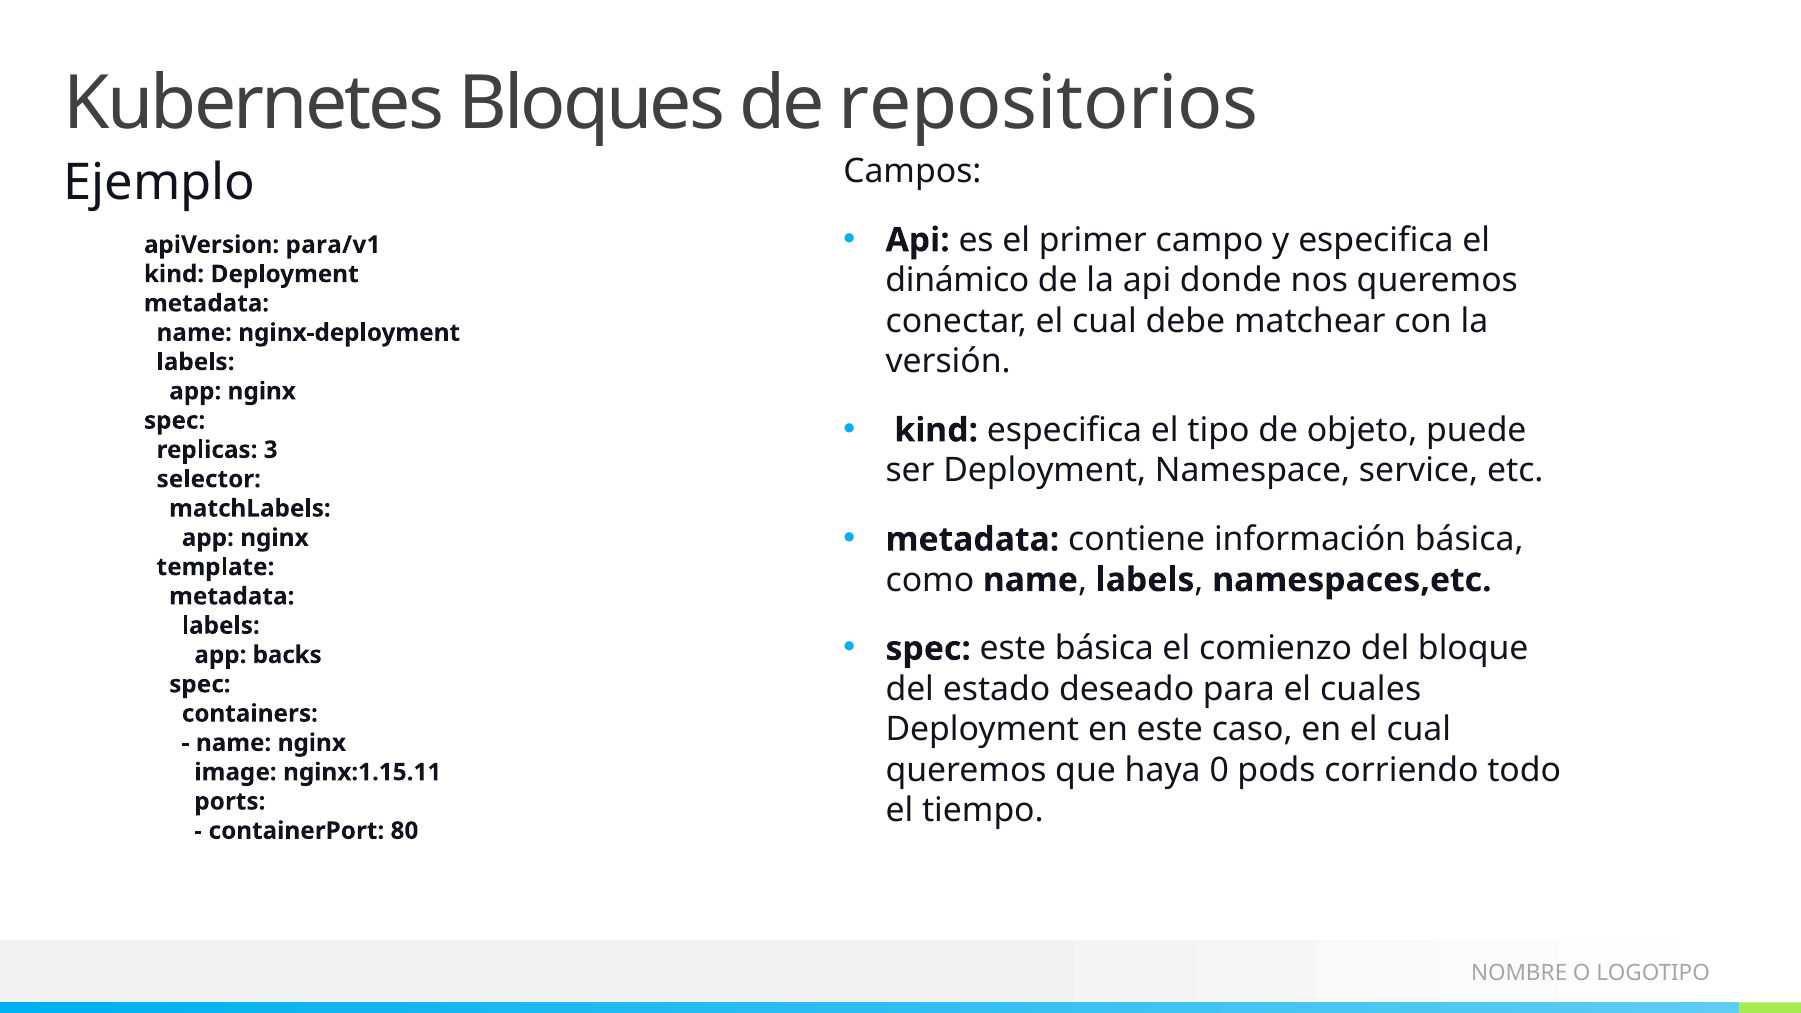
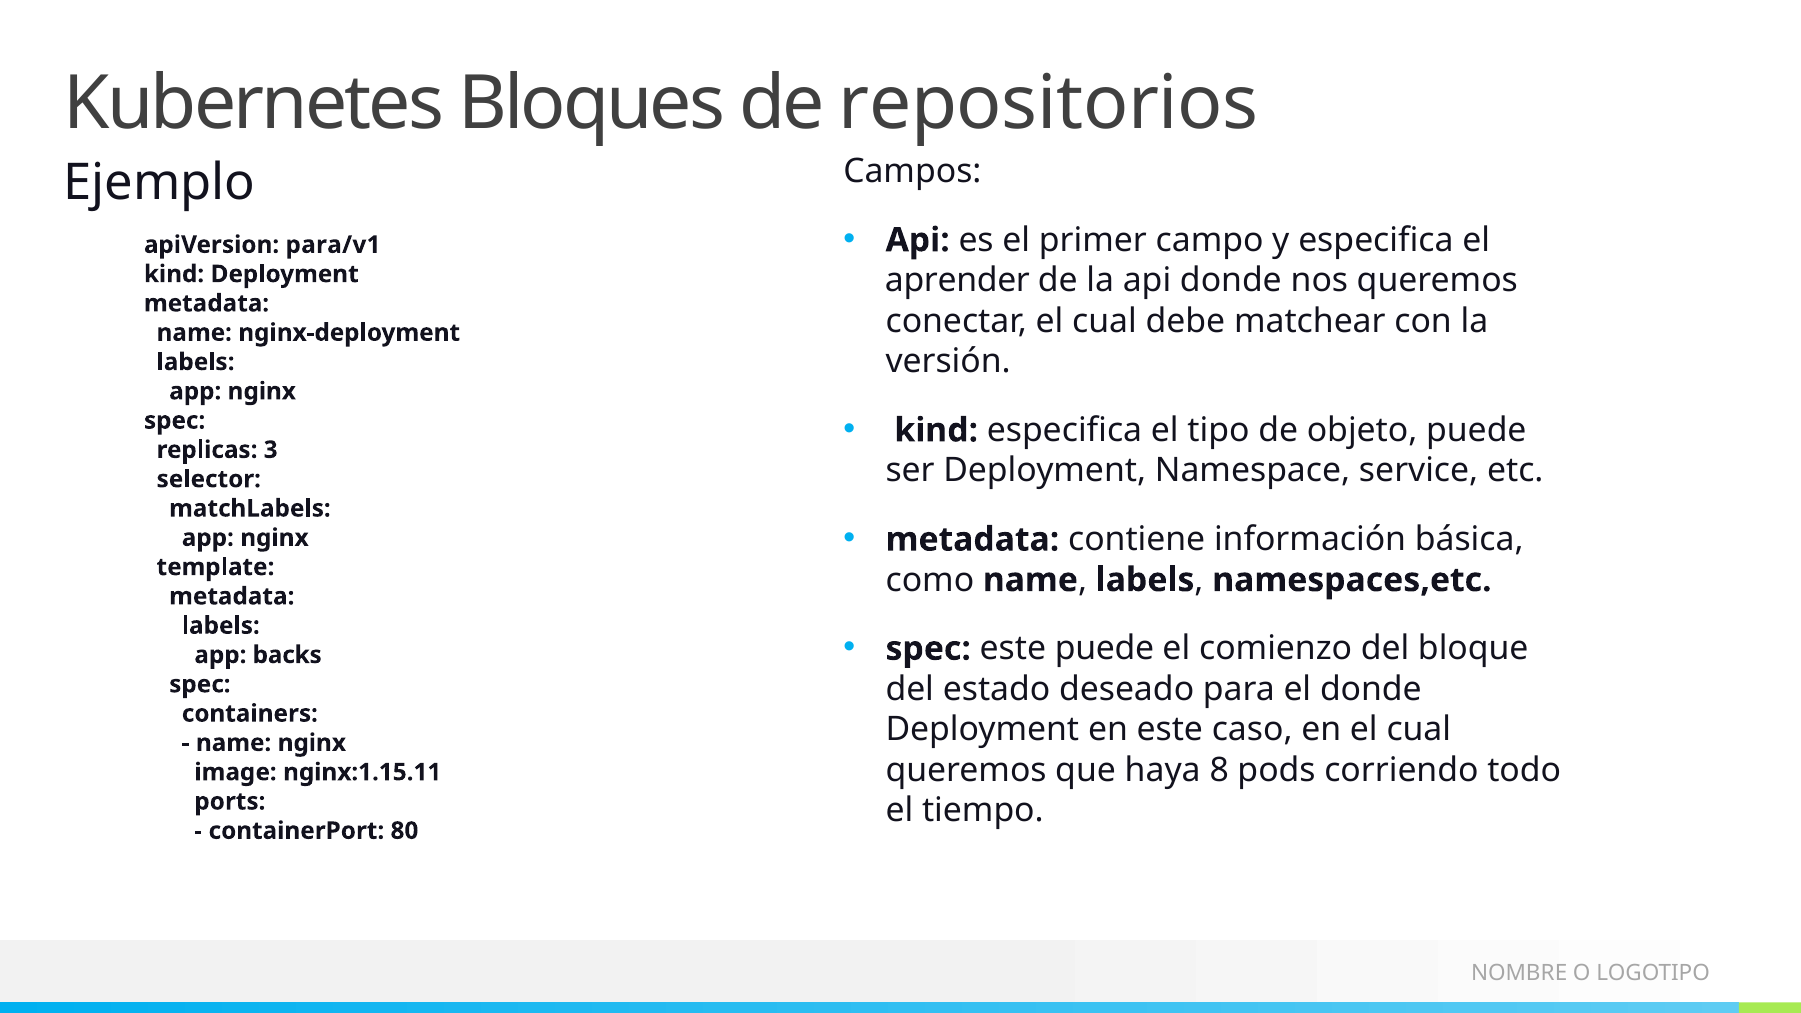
dinámico: dinámico -> aprender (957, 281)
este básica: básica -> puede (1105, 649)
el cuales: cuales -> donde (1371, 689)
0: 0 -> 8 (1219, 770)
